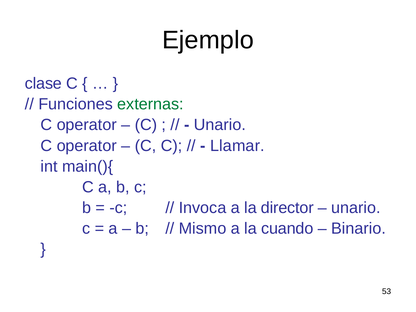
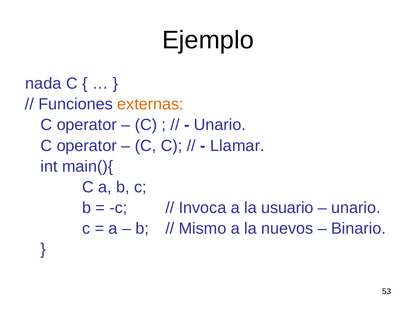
clase: clase -> nada (43, 84)
externas colour: green -> orange (150, 104)
director: director -> usuario (287, 208)
cuando: cuando -> nuevos (287, 229)
